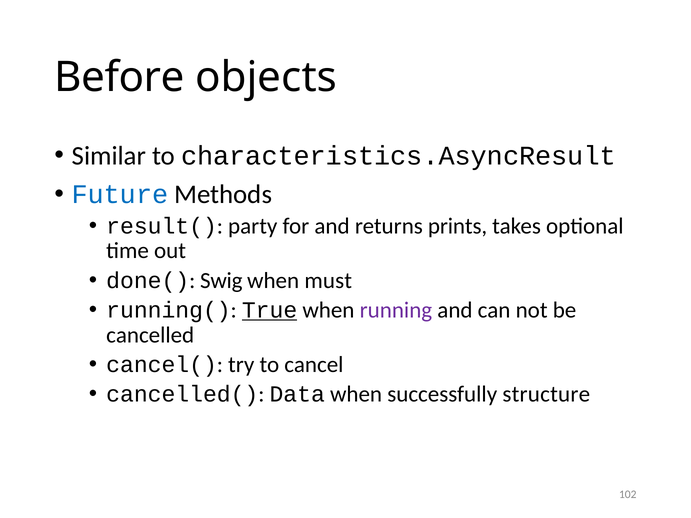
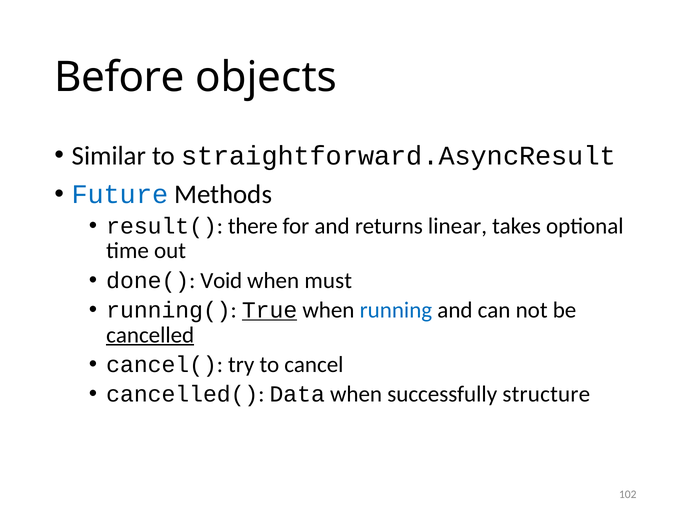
characteristics.AsyncResult: characteristics.AsyncResult -> straightforward.AsyncResult (398, 156)
party: party -> there (253, 226)
prints: prints -> linear (457, 226)
Swig: Swig -> Void (221, 281)
running colour: purple -> blue (396, 310)
cancelled underline: none -> present (150, 335)
